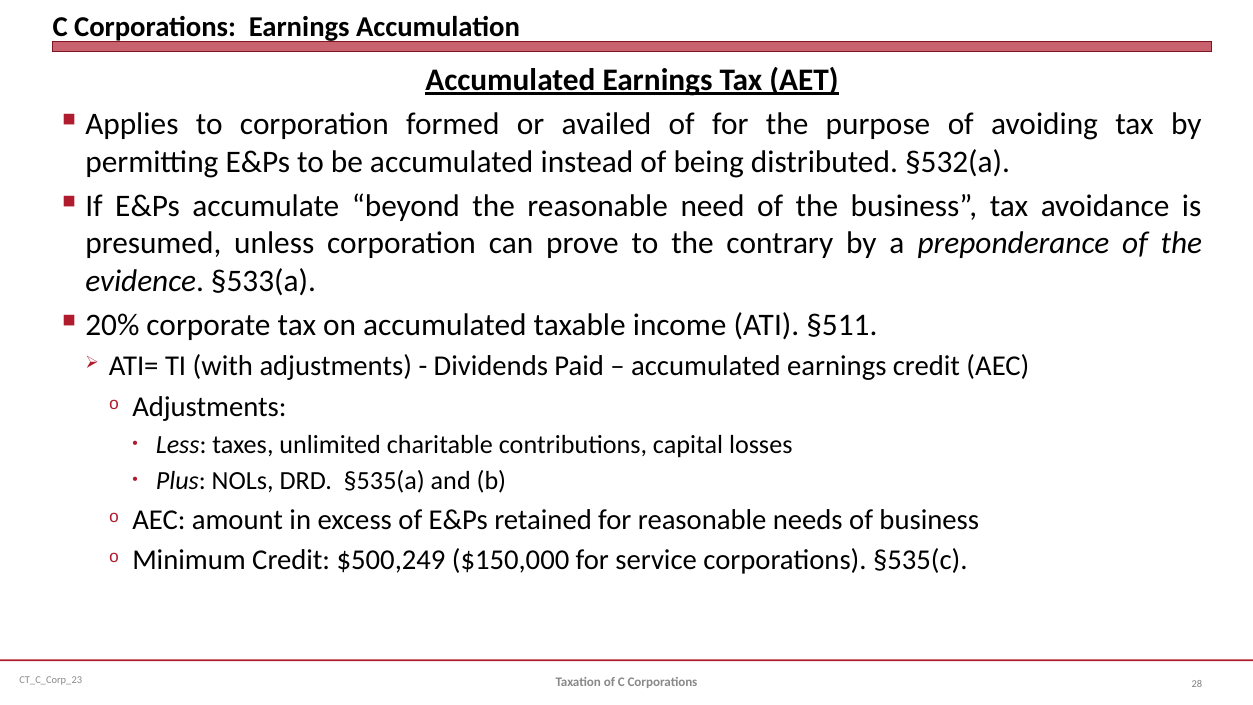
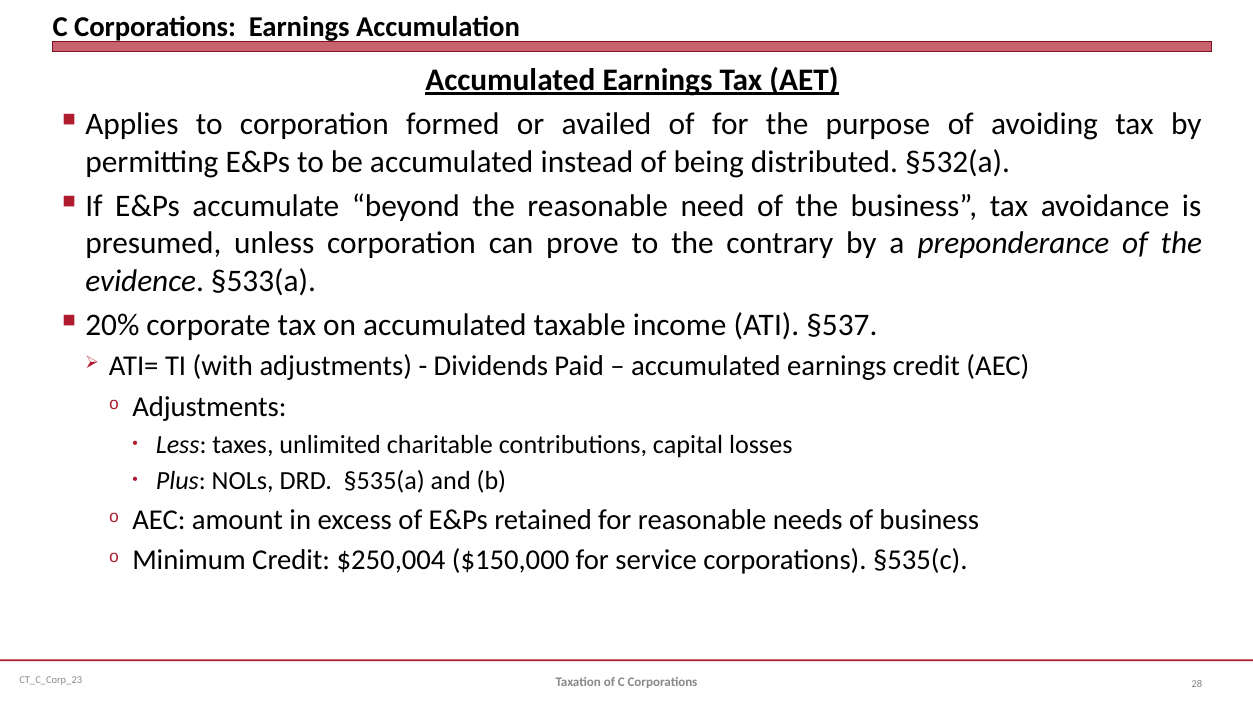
§511: §511 -> §537 (842, 325)
$500,249: $500,249 -> $250,004 (391, 560)
